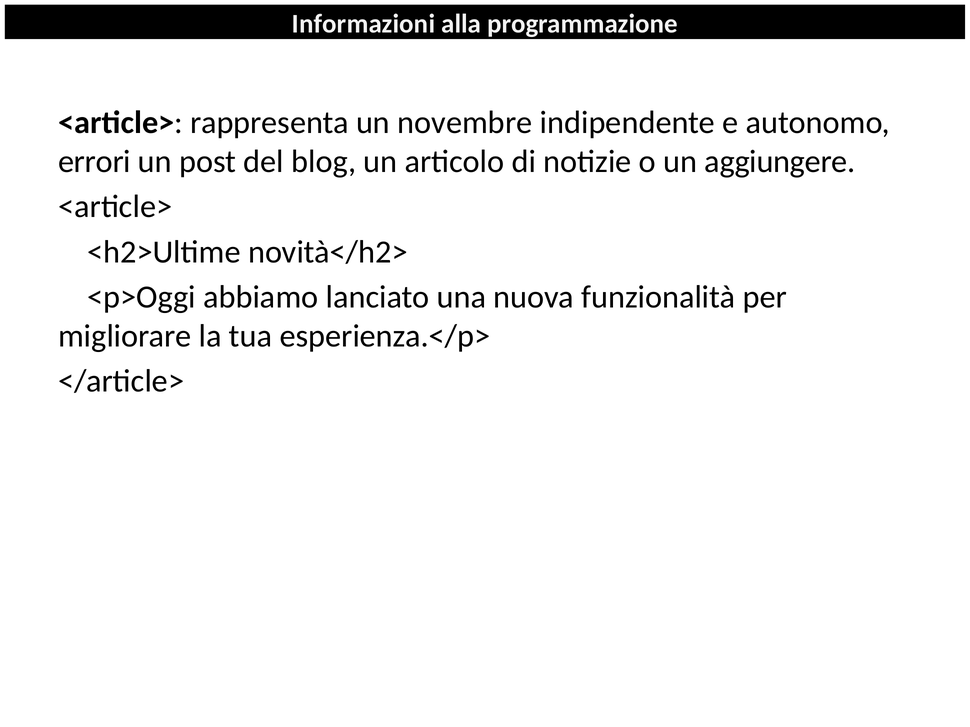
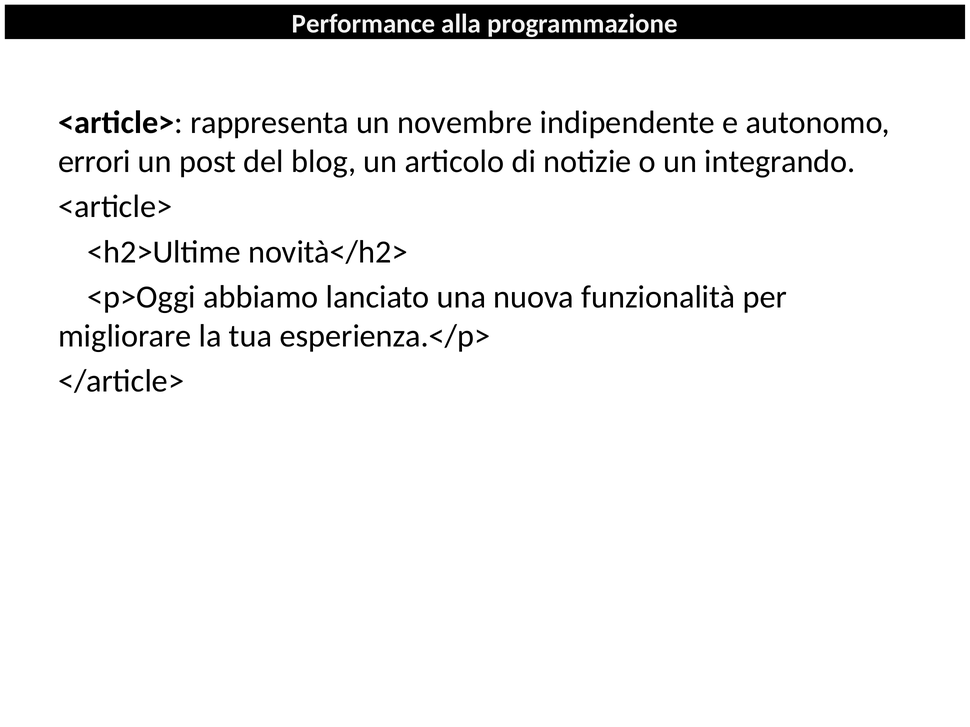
Informazioni: Informazioni -> Performance (364, 24)
aggiungere: aggiungere -> integrando (780, 162)
